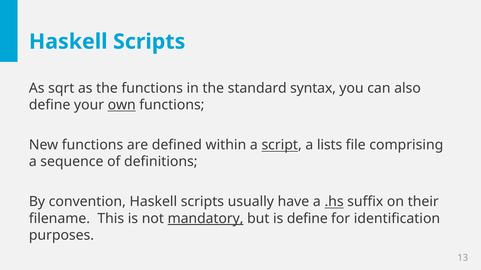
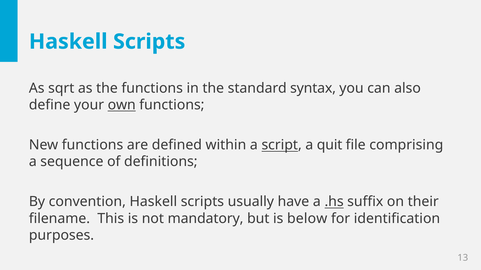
lists: lists -> quit (330, 145)
mandatory underline: present -> none (206, 219)
is define: define -> below (307, 219)
